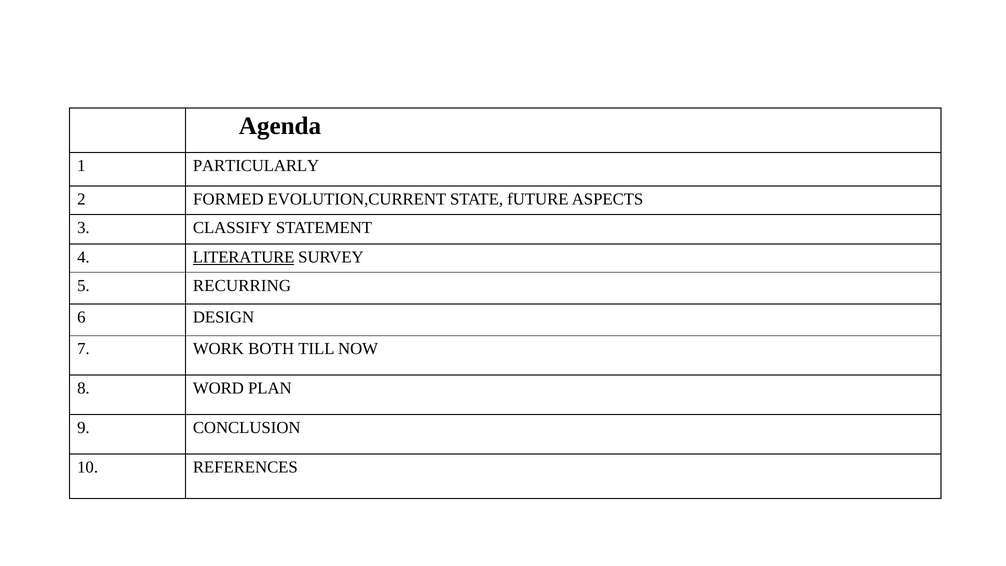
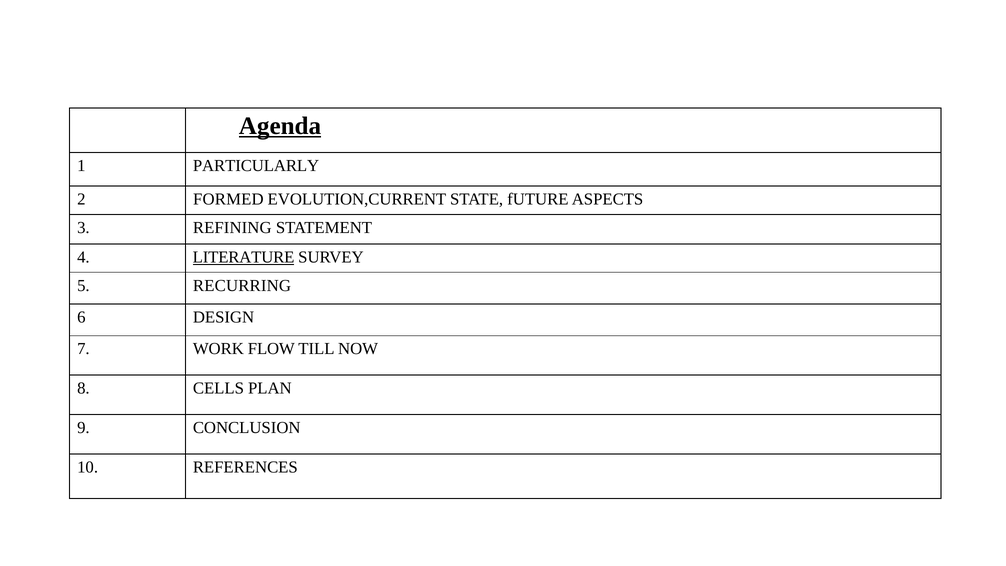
Agenda underline: none -> present (280, 126)
CLASSIFY: CLASSIFY -> REFINING (232, 228)
BOTH: BOTH -> FLOW (271, 349)
WORD: WORD -> CELLS (218, 388)
